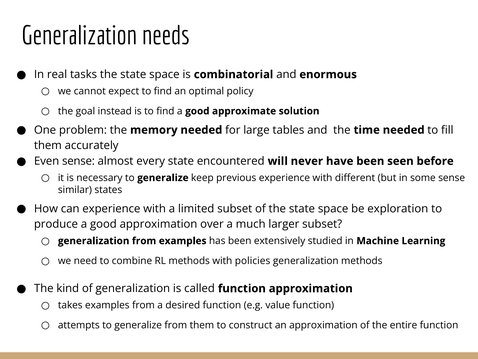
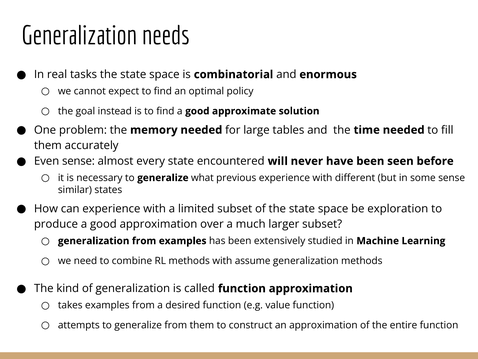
keep: keep -> what (202, 178)
policies: policies -> assume (253, 260)
